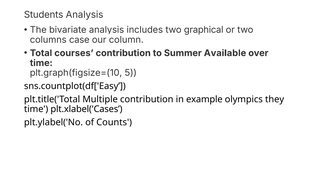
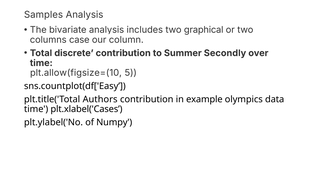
Students: Students -> Samples (44, 15)
courses: courses -> discrete (74, 53)
Available: Available -> Secondly (225, 53)
plt.graph(figsize=(10: plt.graph(figsize=(10 -> plt.allow(figsize=(10 (76, 73)
Multiple: Multiple -> Authors (100, 99)
they: they -> data (275, 99)
Counts: Counts -> Numpy (114, 123)
